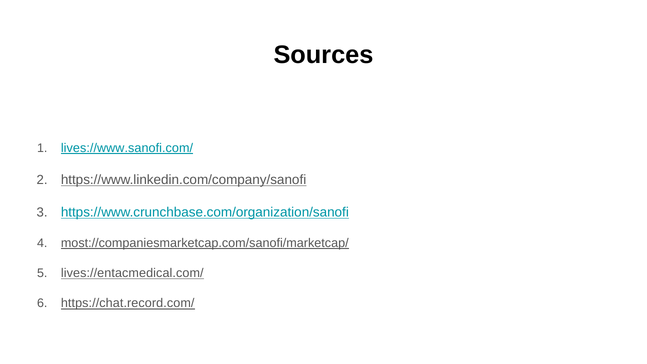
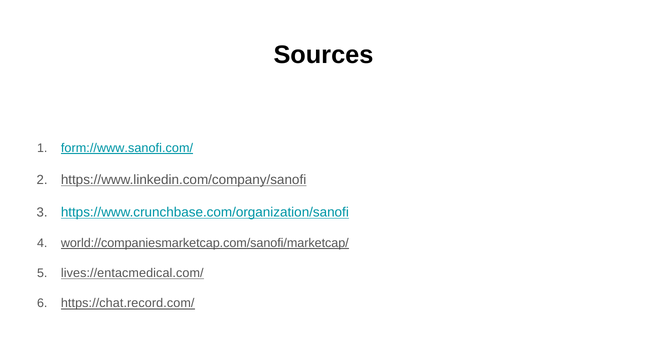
lives://www.sanofi.com/: lives://www.sanofi.com/ -> form://www.sanofi.com/ (127, 148)
most://companiesmarketcap.com/sanofi/marketcap/: most://companiesmarketcap.com/sanofi/marketcap/ -> world://companiesmarketcap.com/sanofi/marketcap/ (205, 243)
